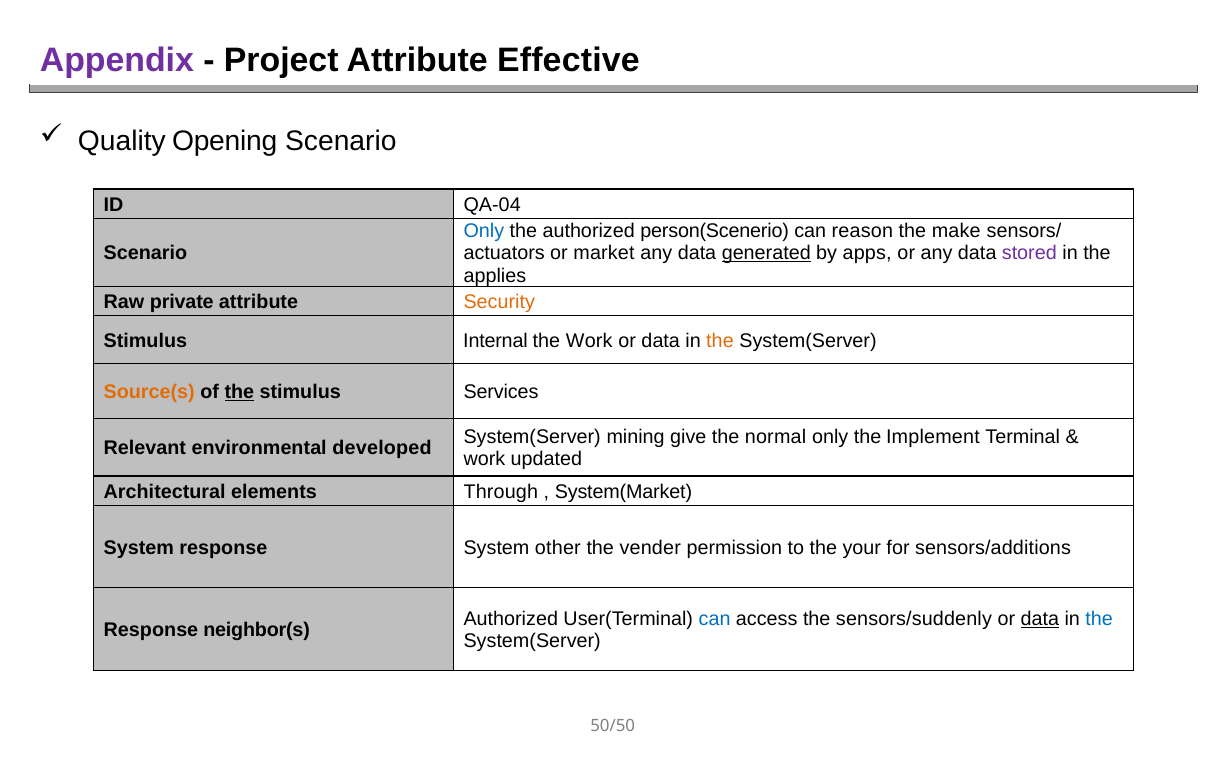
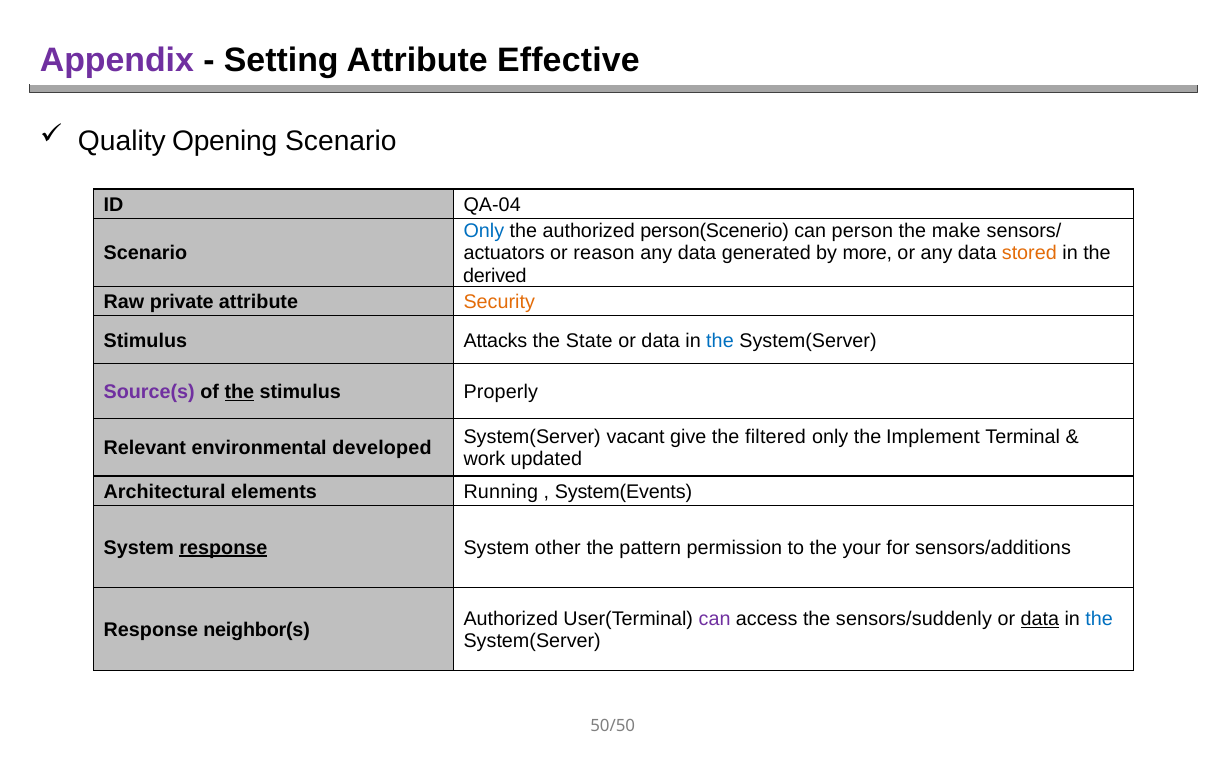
Project: Project -> Setting (281, 60)
reason: reason -> person (862, 231)
market: market -> reason (604, 253)
generated underline: present -> none (766, 253)
apps: apps -> more (867, 253)
stored colour: purple -> orange (1029, 253)
applies: applies -> derived (495, 275)
Internal: Internal -> Attacks (495, 340)
the Work: Work -> State (589, 340)
the colour: orange -> blue (720, 340)
Source(s colour: orange -> purple (149, 392)
Services: Services -> Properly (501, 392)
mining: mining -> vacant (636, 437)
normal: normal -> filtered (776, 437)
Through: Through -> Running (501, 491)
System(Market: System(Market -> System(Events (623, 491)
response underline: none -> present (223, 547)
vender: vender -> pattern (650, 547)
can colour: blue -> purple (715, 619)
